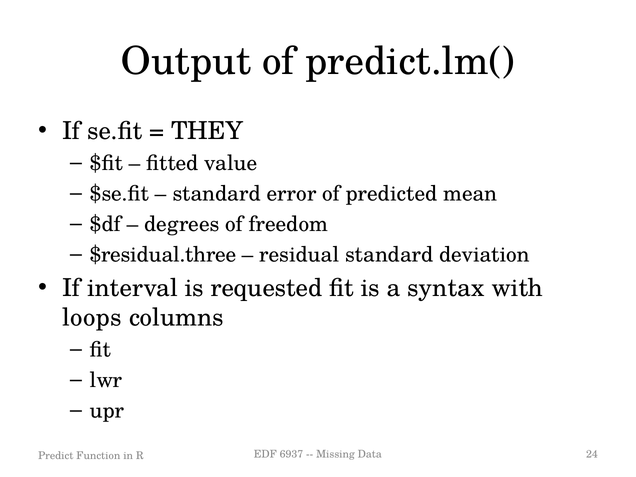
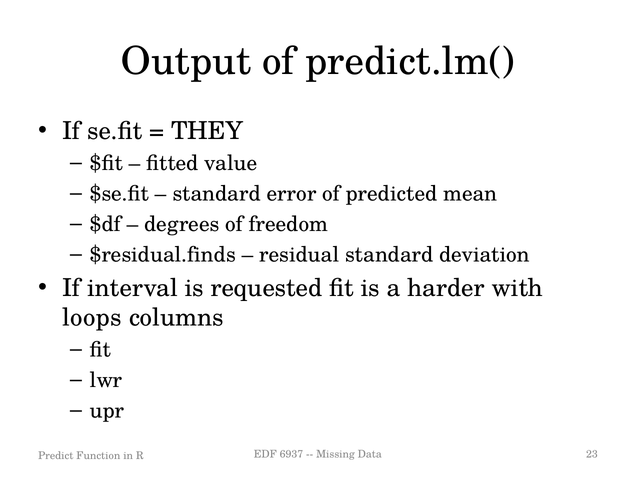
$residual.three: $residual.three -> $residual.finds (163, 255)
syntax: syntax -> harder (446, 288)
24: 24 -> 23 (592, 454)
